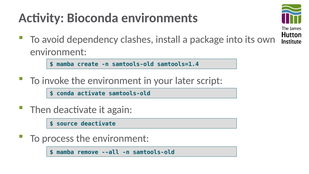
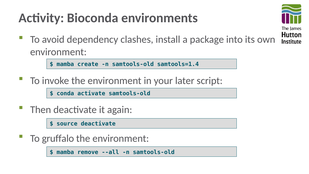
process: process -> gruffalo (58, 138)
